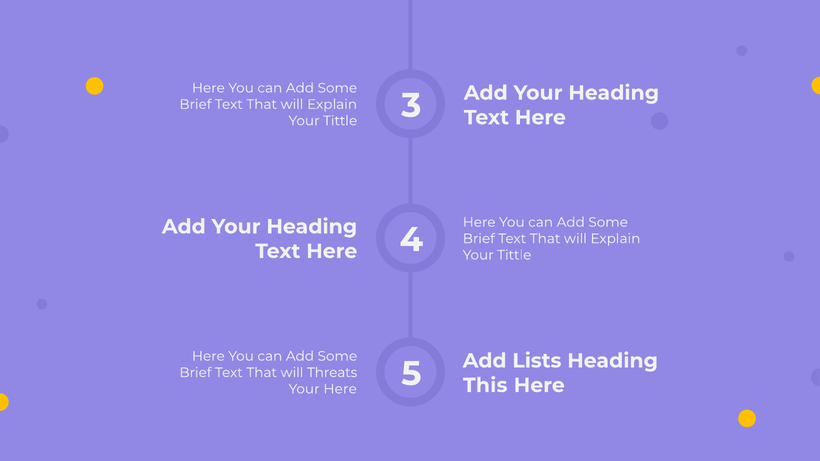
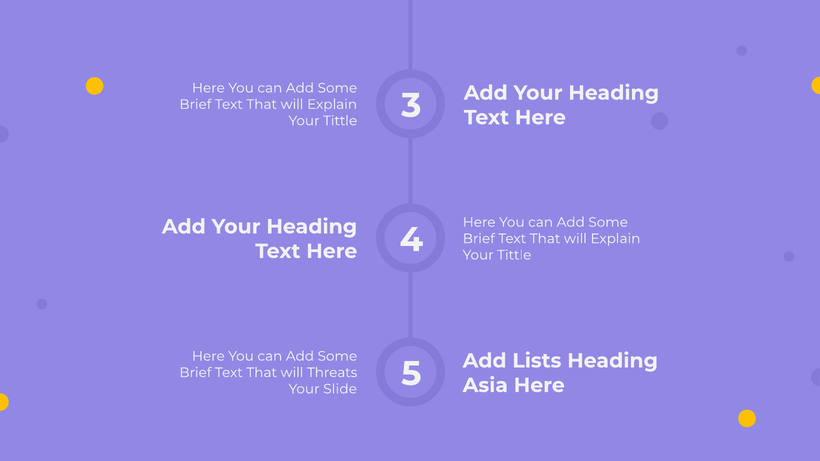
This: This -> Asia (485, 386)
Your Here: Here -> Slide (340, 389)
